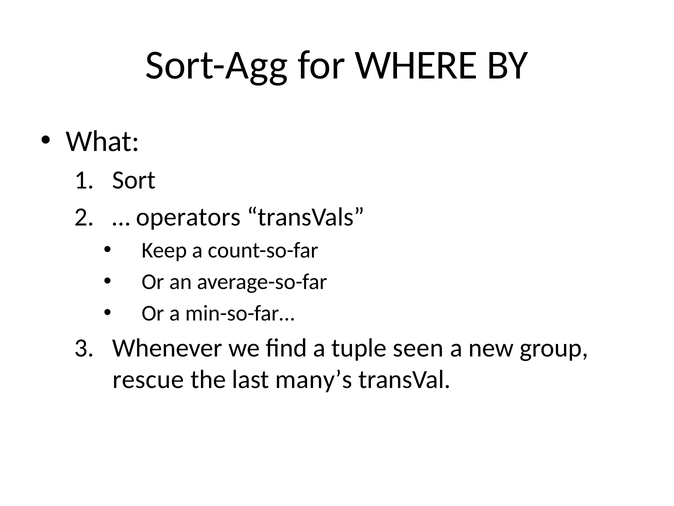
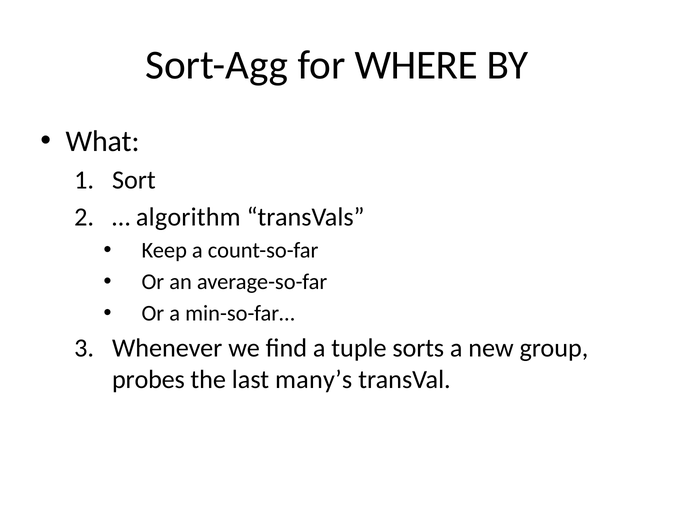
operators: operators -> algorithm (188, 217)
seen: seen -> sorts (418, 348)
rescue: rescue -> probes (148, 379)
